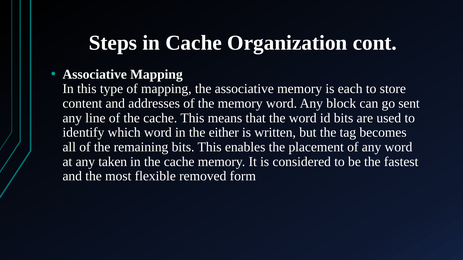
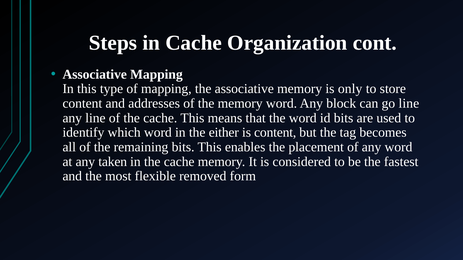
each: each -> only (350, 89)
go sent: sent -> line (409, 104)
is written: written -> content (275, 133)
